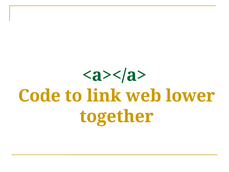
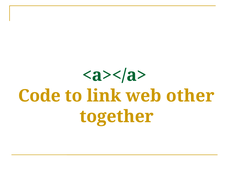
lower: lower -> other (190, 96)
